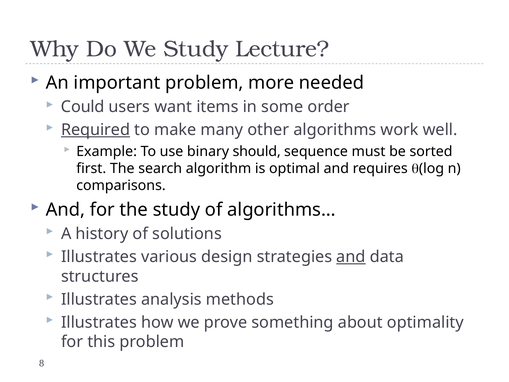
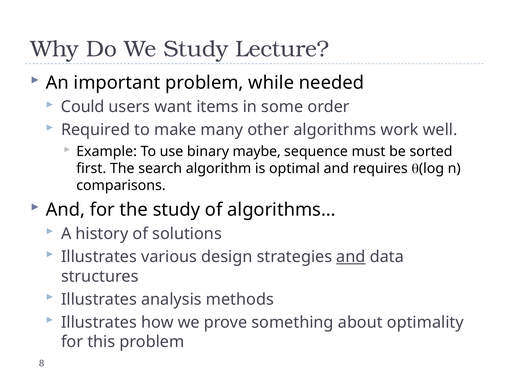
more: more -> while (271, 83)
Required underline: present -> none (96, 130)
should: should -> maybe (257, 151)
